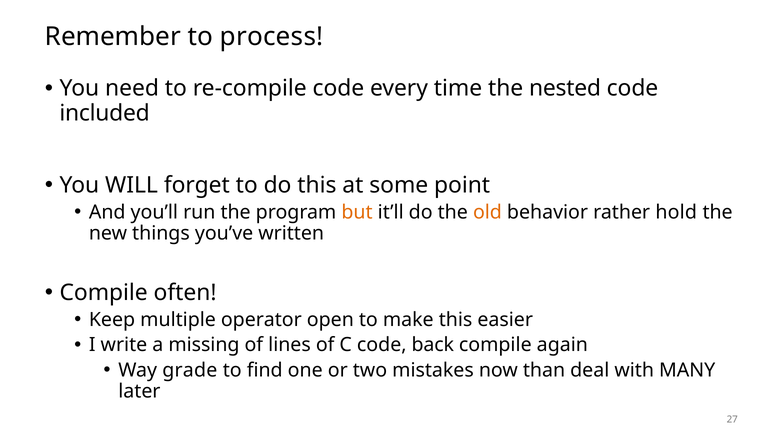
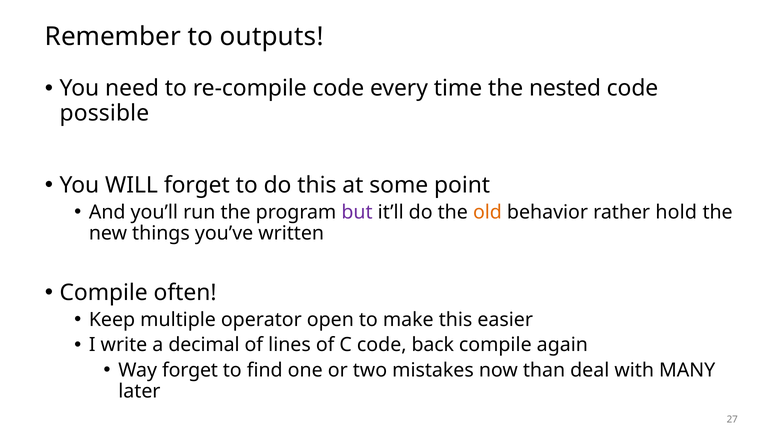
process: process -> outputs (272, 37)
included: included -> possible (104, 113)
but colour: orange -> purple (357, 212)
missing: missing -> decimal (204, 345)
Way grade: grade -> forget (190, 370)
